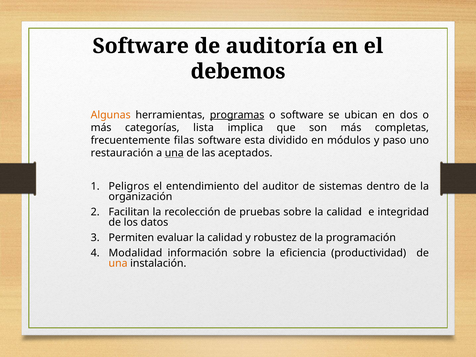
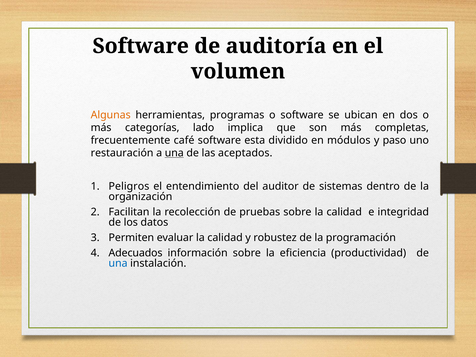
debemos: debemos -> volumen (238, 71)
programas underline: present -> none (237, 115)
lista: lista -> lado (204, 128)
filas: filas -> café (184, 140)
Modalidad: Modalidad -> Adecuados (136, 253)
una colour: orange -> blue (118, 263)
